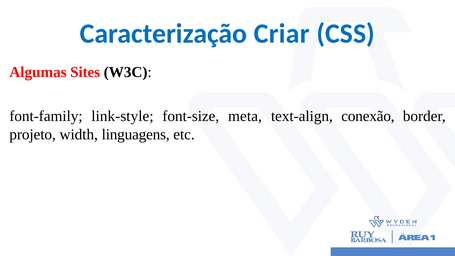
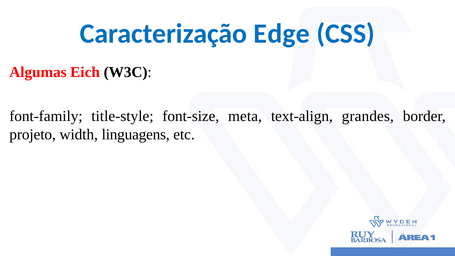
Criar: Criar -> Edge (282, 34)
Sites: Sites -> Eich (85, 72)
link-style: link-style -> title-style (122, 116)
conexão: conexão -> grandes (368, 116)
